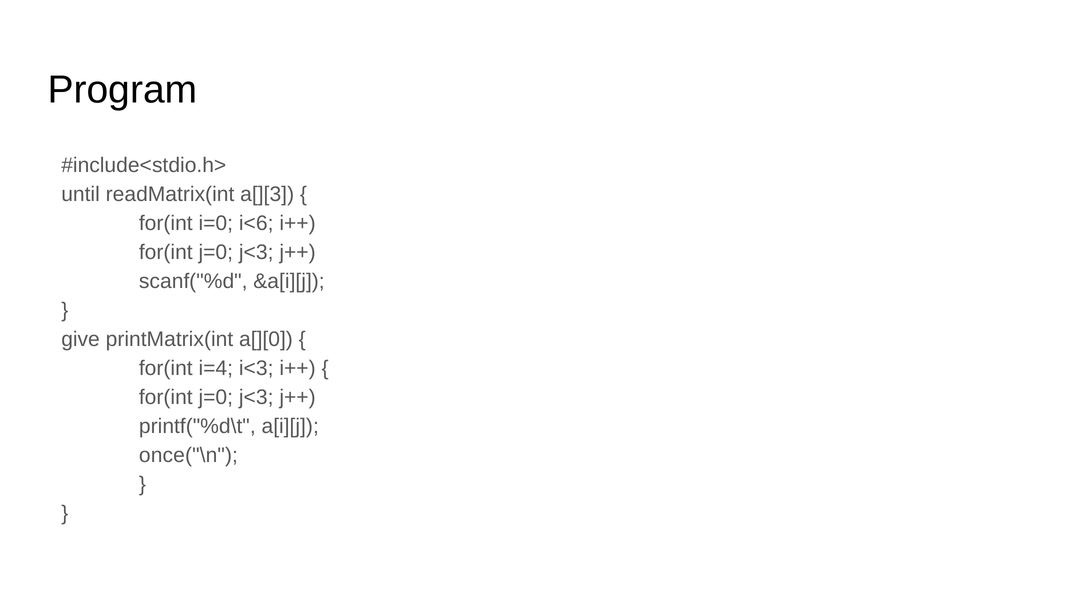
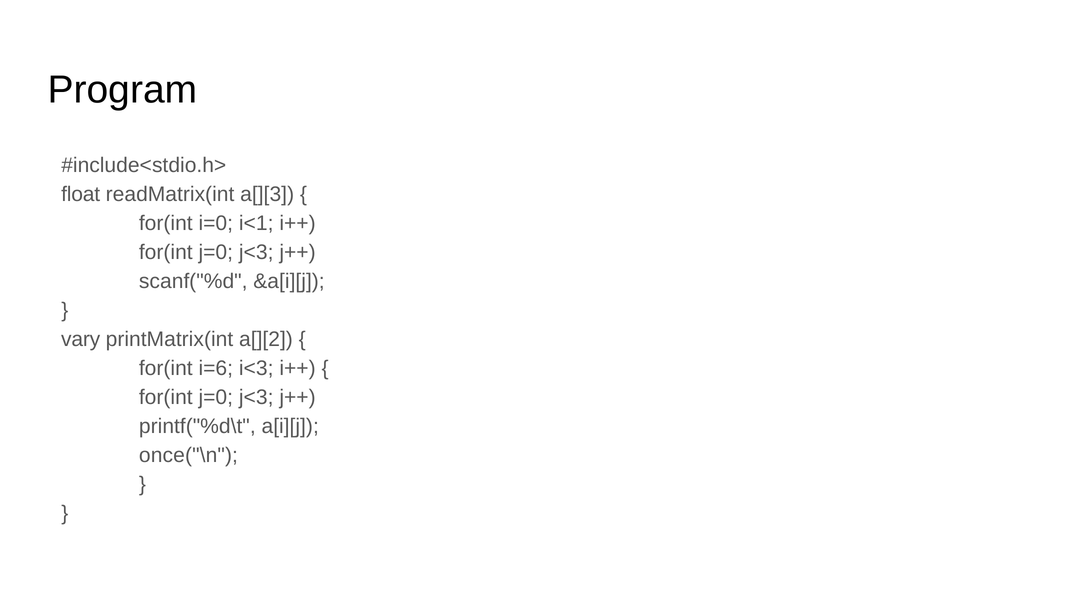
until: until -> float (81, 194)
i<6: i<6 -> i<1 (256, 223)
give: give -> vary (81, 339)
a[][0: a[][0 -> a[][2 (266, 339)
i=4: i=4 -> i=6 (216, 368)
